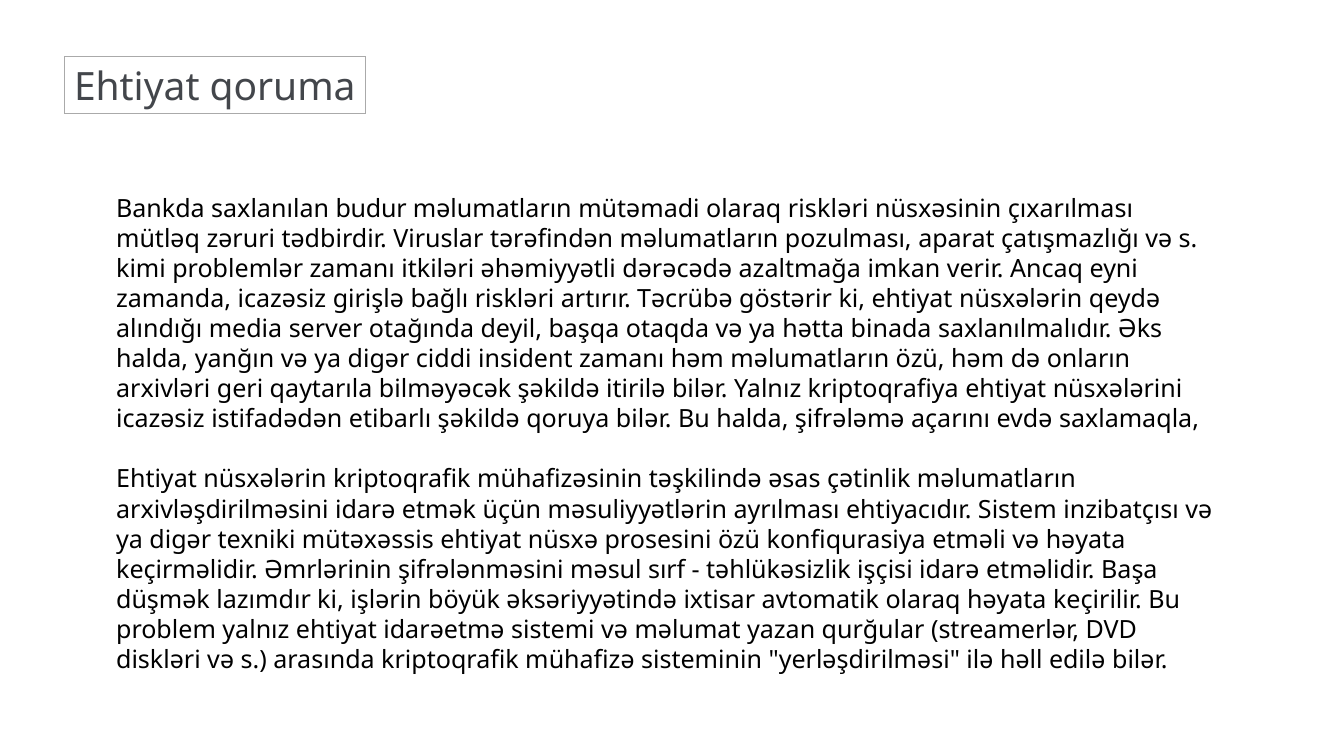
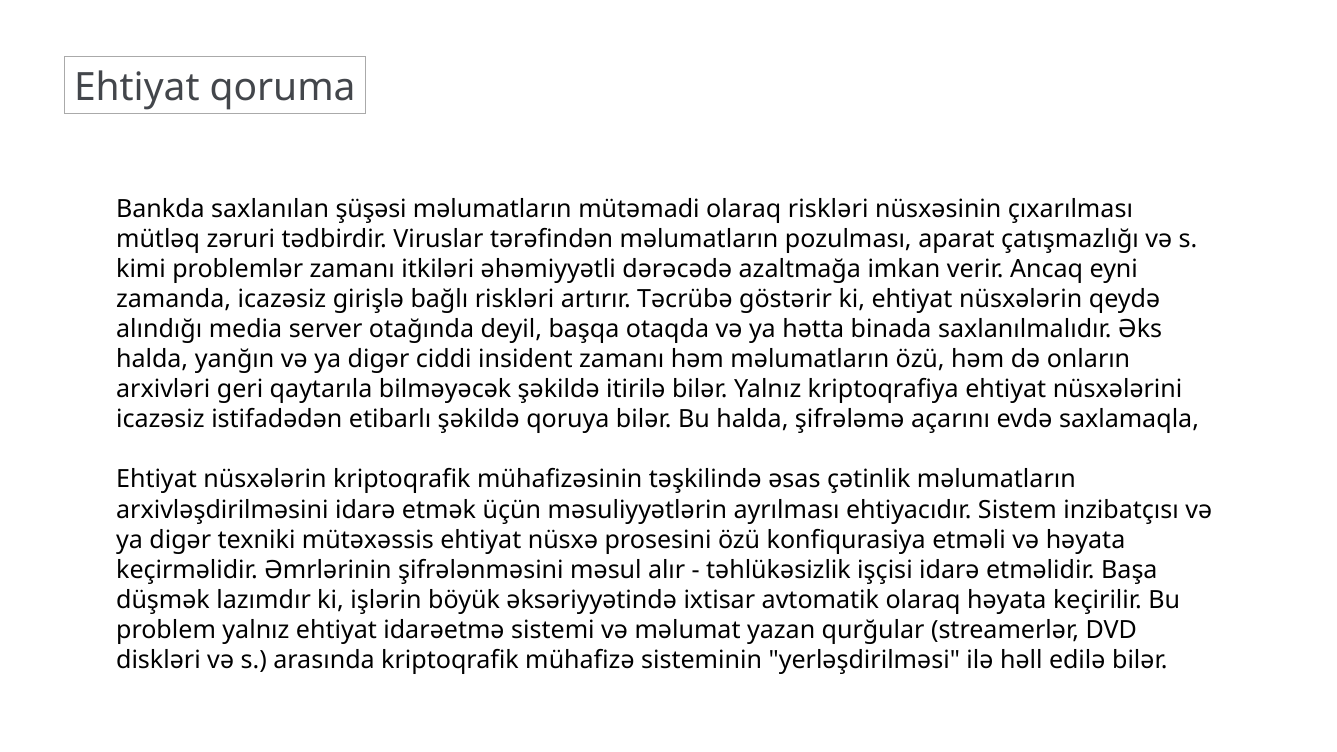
budur: budur -> şüşəsi (371, 209)
sırf: sırf -> alır (667, 570)
